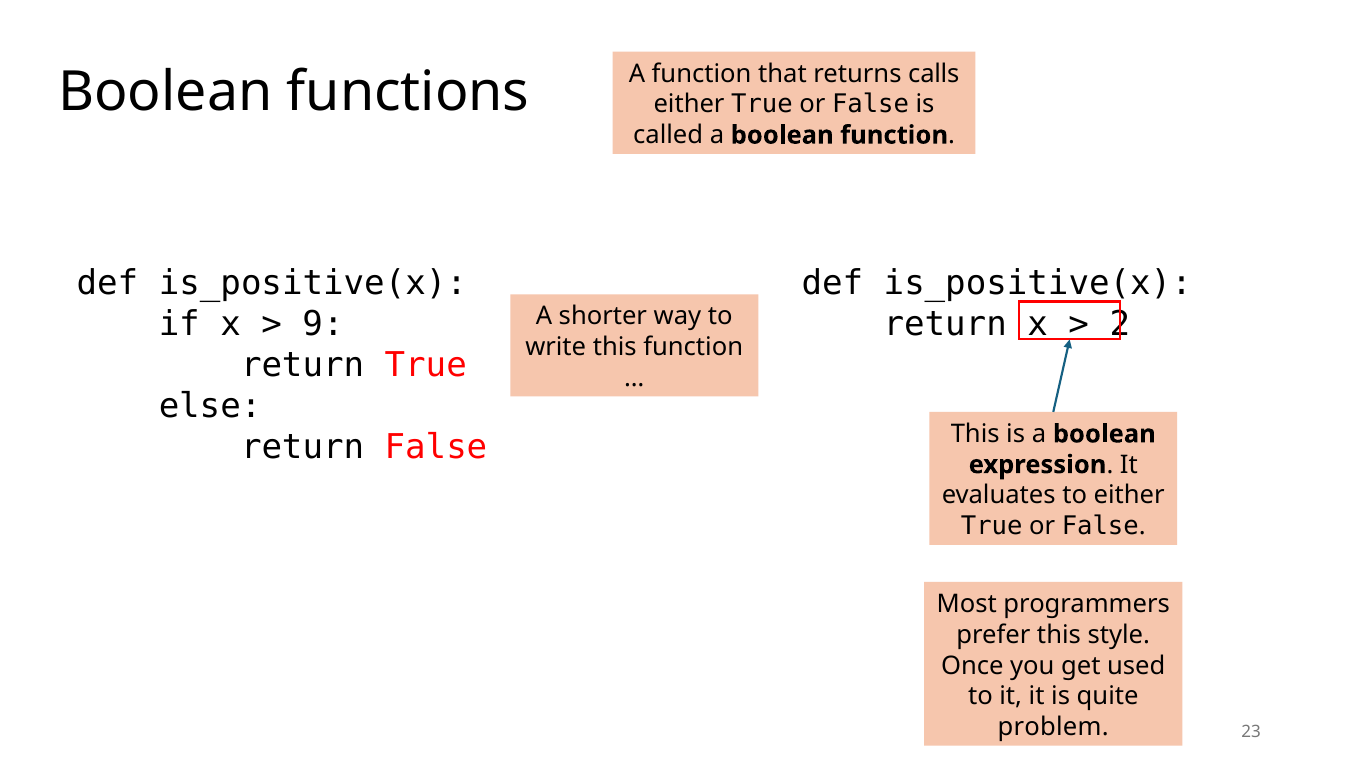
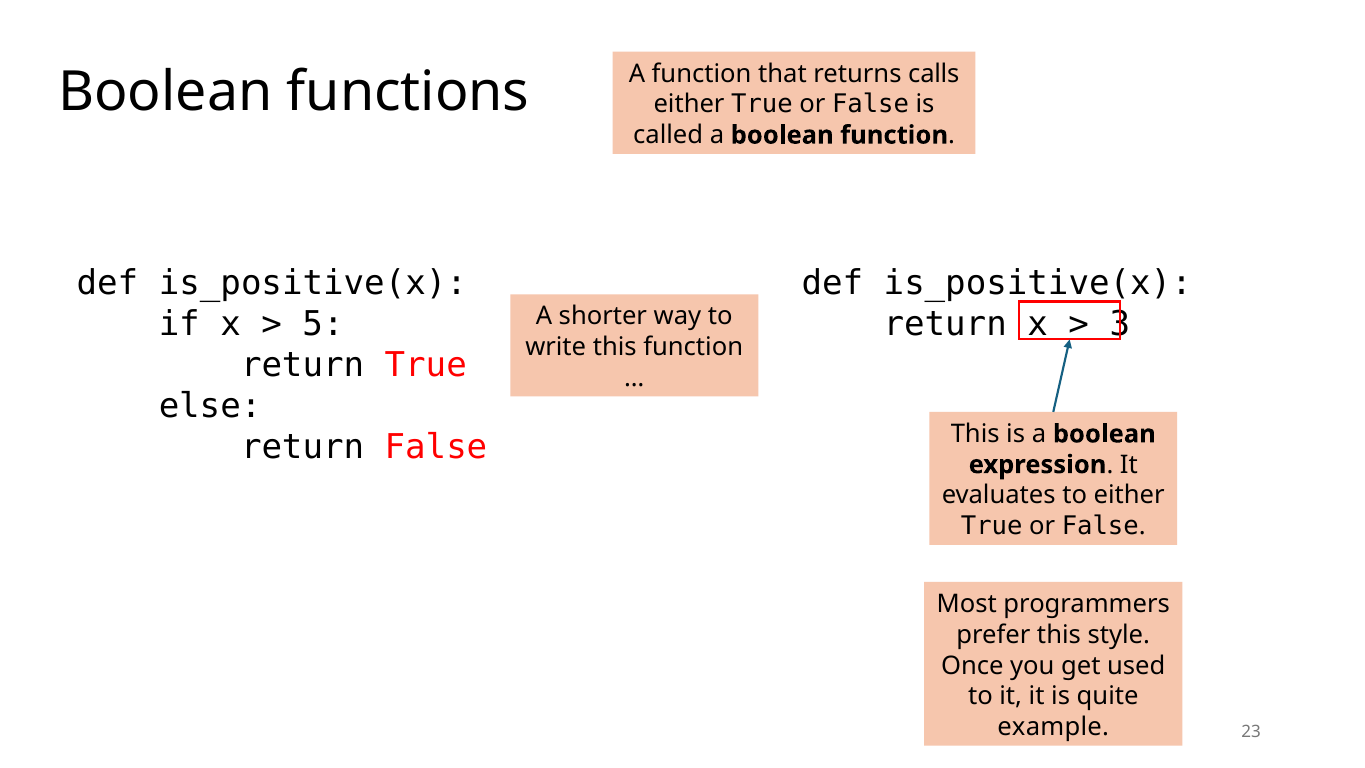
9: 9 -> 5 (323, 324)
2: 2 -> 3 (1120, 324)
problem: problem -> example (1053, 727)
